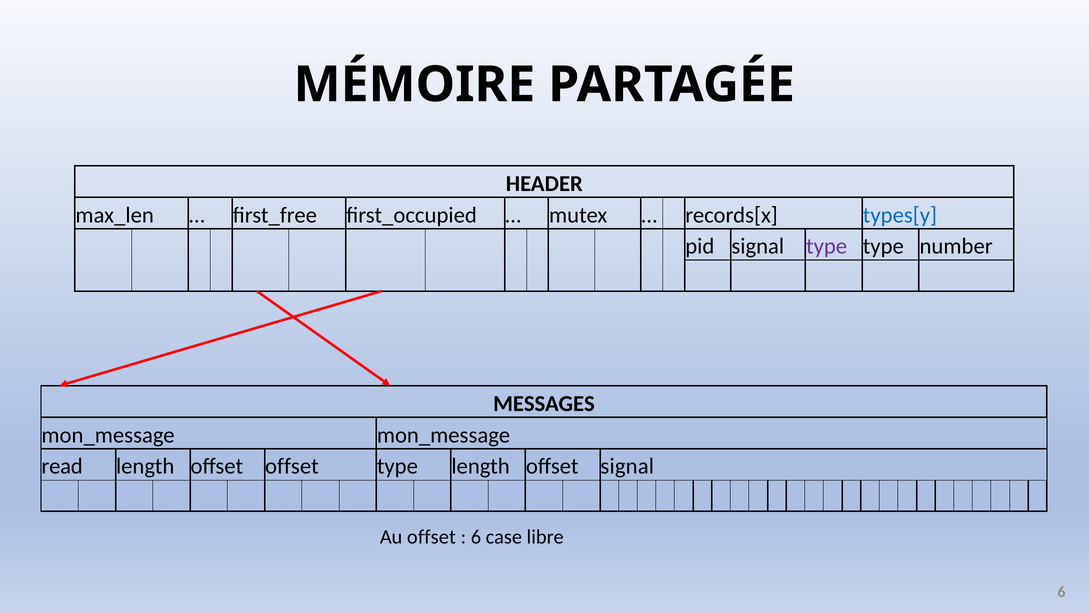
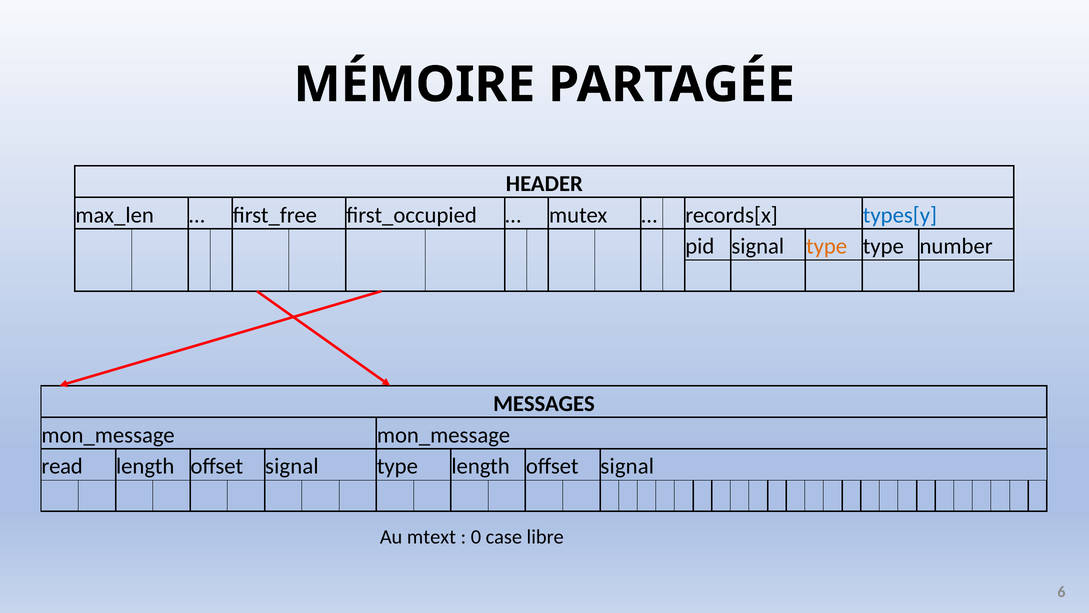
type colour: purple -> orange (827, 246)
offset: offset -> signal (292, 466)
Au offset: offset -> mtext (432, 537)
6: 6 -> 0 (476, 537)
